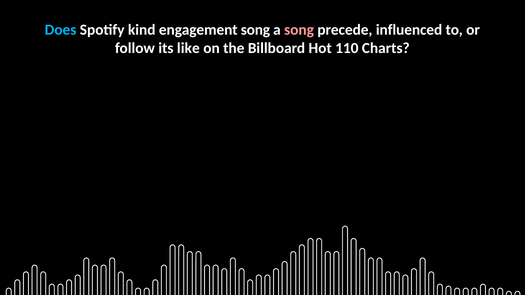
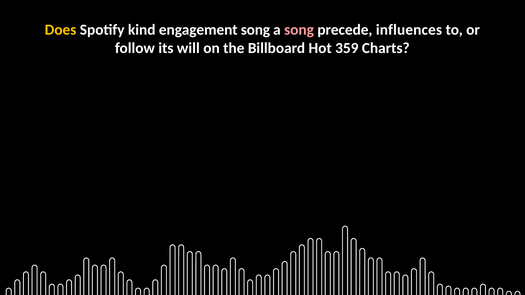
Does colour: light blue -> yellow (61, 30)
influenced: influenced -> influences (409, 30)
like: like -> will (188, 48)
110: 110 -> 359 (347, 48)
